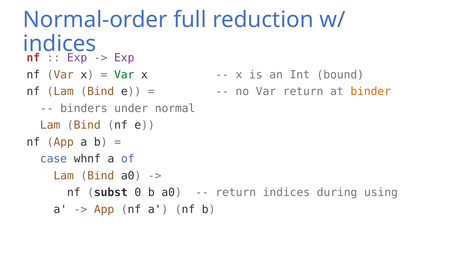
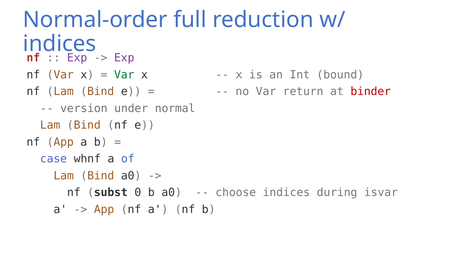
binder colour: orange -> red (371, 91)
binders: binders -> version (84, 108)
return: return -> choose (236, 192)
using: using -> isvar (381, 192)
